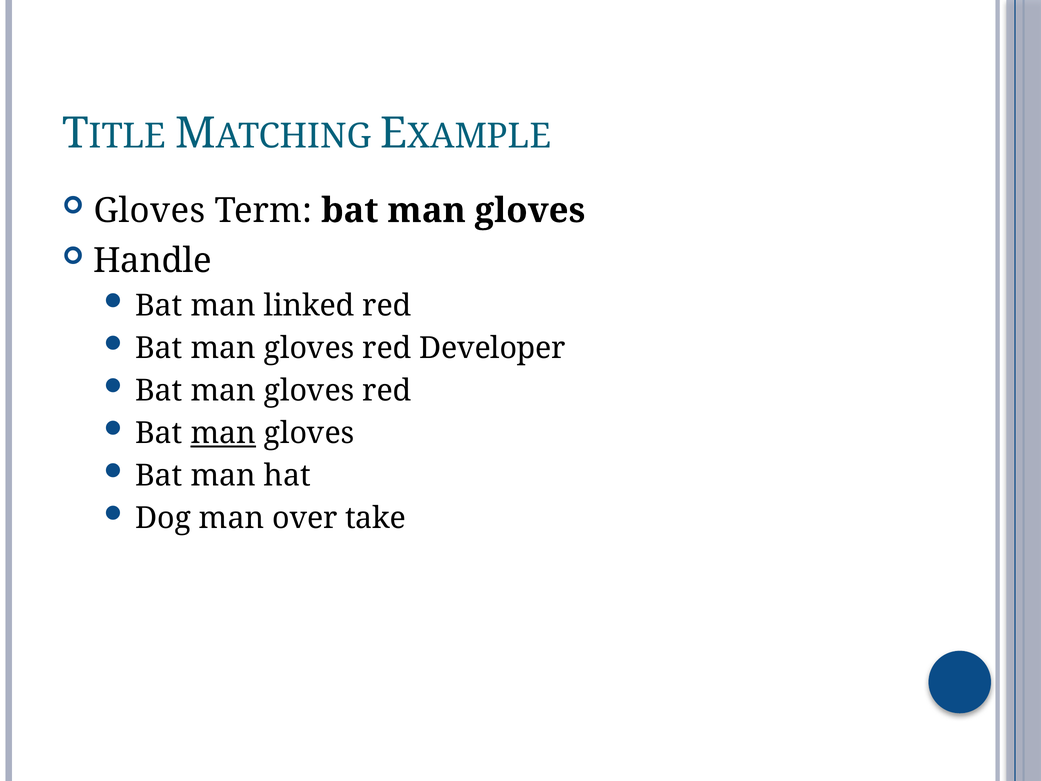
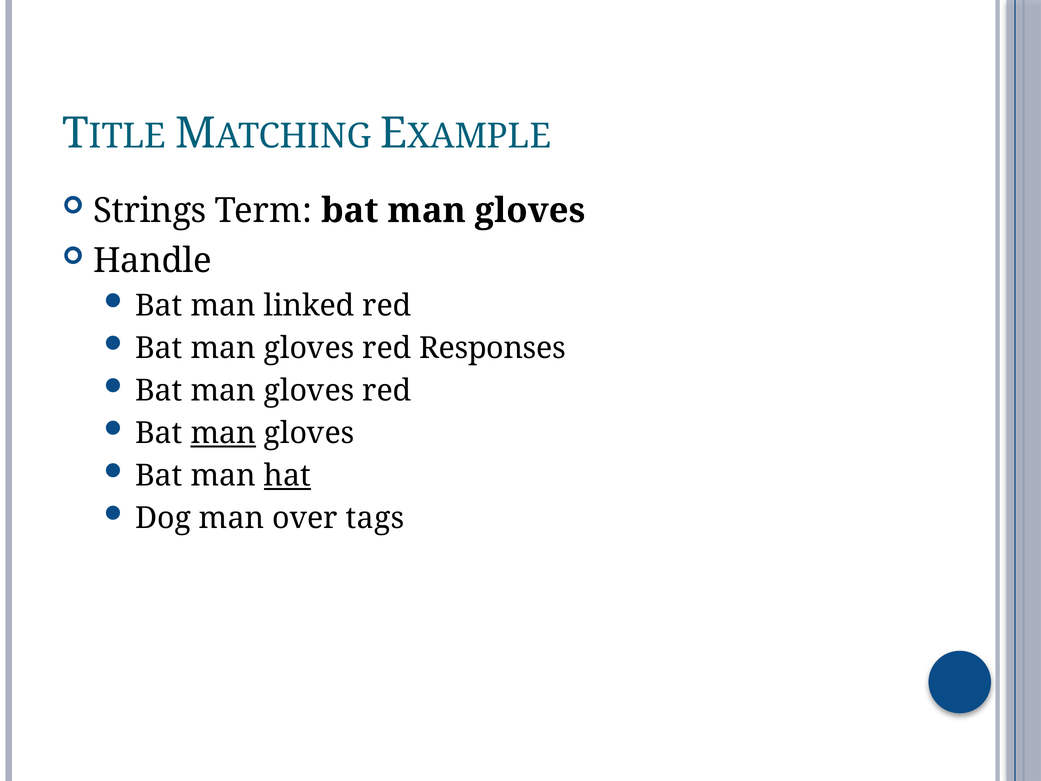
Gloves: Gloves -> Strings (150, 211)
Developer: Developer -> Responses (492, 348)
hat underline: none -> present (287, 476)
take: take -> tags (375, 518)
